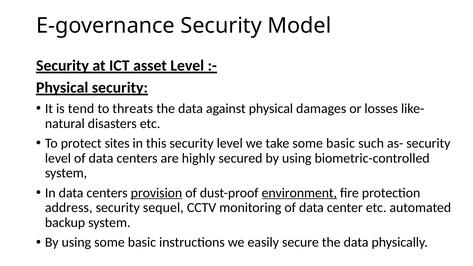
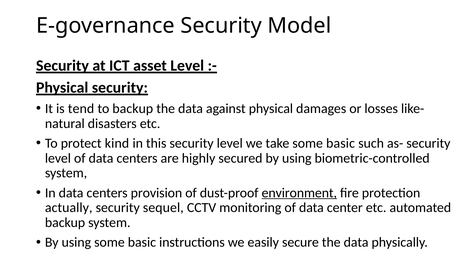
to threats: threats -> backup (133, 109)
sites: sites -> kind (117, 143)
provision underline: present -> none (156, 193)
address: address -> actually (69, 208)
